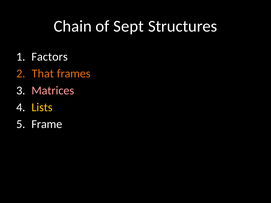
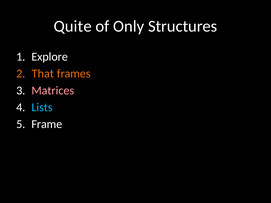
Chain: Chain -> Quite (73, 26)
Sept: Sept -> Only (129, 26)
Factors: Factors -> Explore (50, 57)
Lists colour: yellow -> light blue (42, 107)
